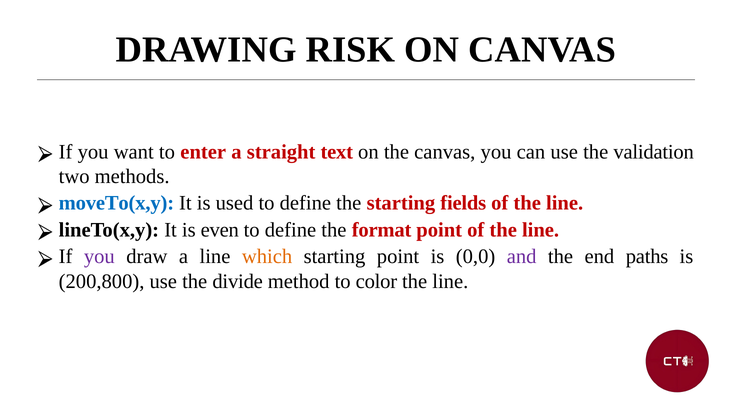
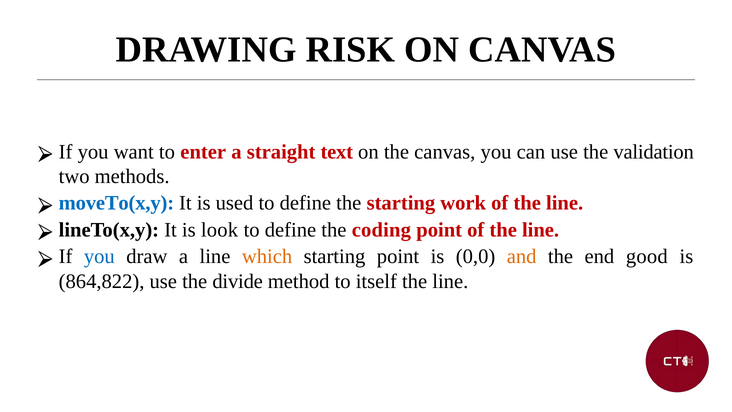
fields: fields -> work (463, 203)
even: even -> look (220, 230)
format: format -> coding (381, 230)
you colour: purple -> blue (99, 256)
and colour: purple -> orange (522, 256)
paths: paths -> good (647, 256)
200,800: 200,800 -> 864,822 (102, 281)
color: color -> itself (376, 281)
